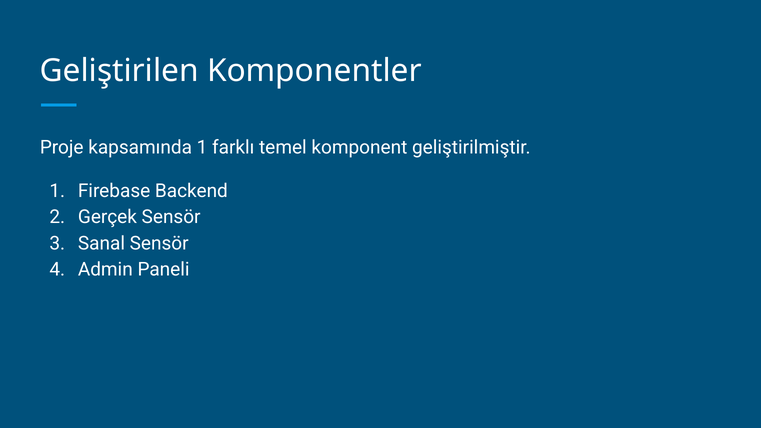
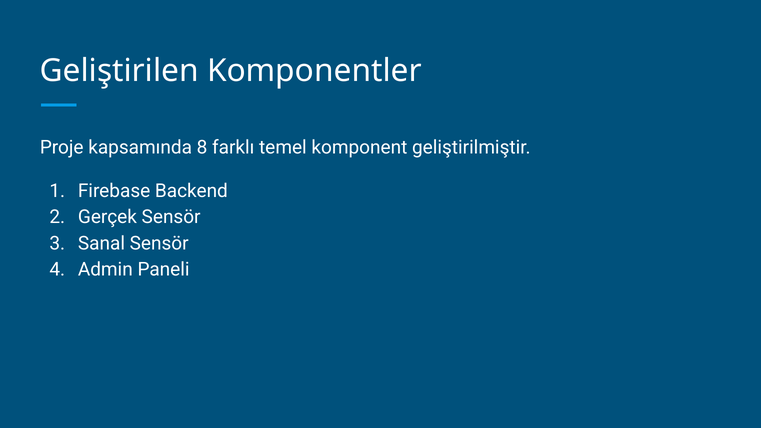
kapsamında 1: 1 -> 8 (202, 148)
